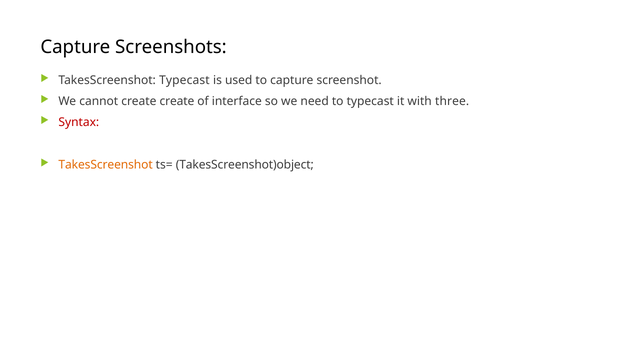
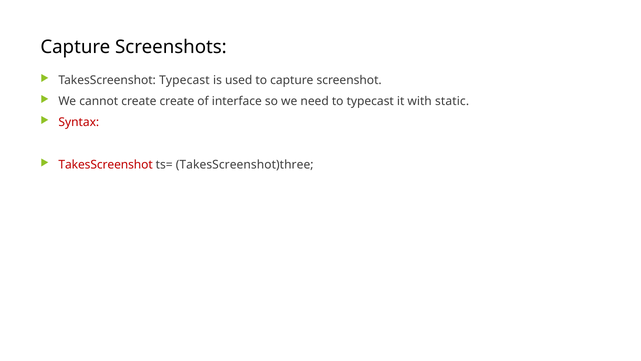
three: three -> static (452, 101)
TakesScreenshot colour: orange -> red (106, 164)
TakesScreenshot)object: TakesScreenshot)object -> TakesScreenshot)three (245, 164)
